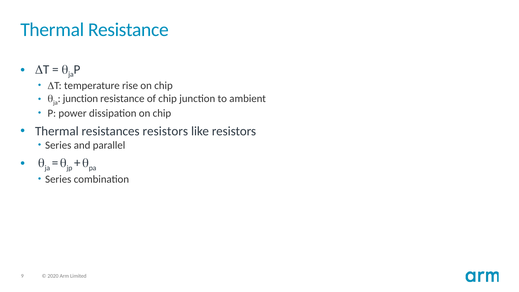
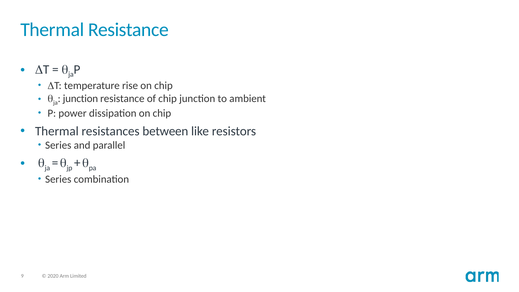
resistances resistors: resistors -> between (165, 131)
